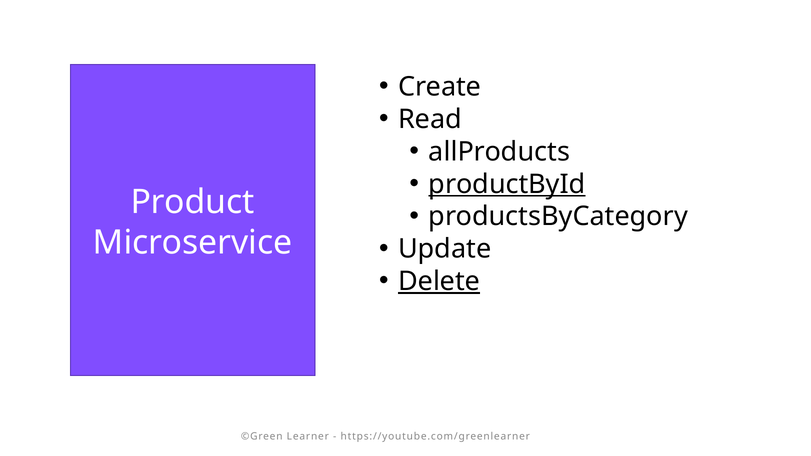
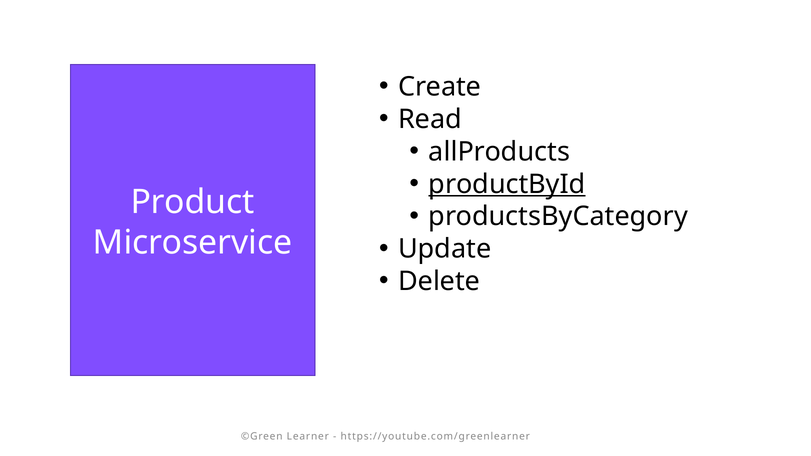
Delete underline: present -> none (439, 282)
